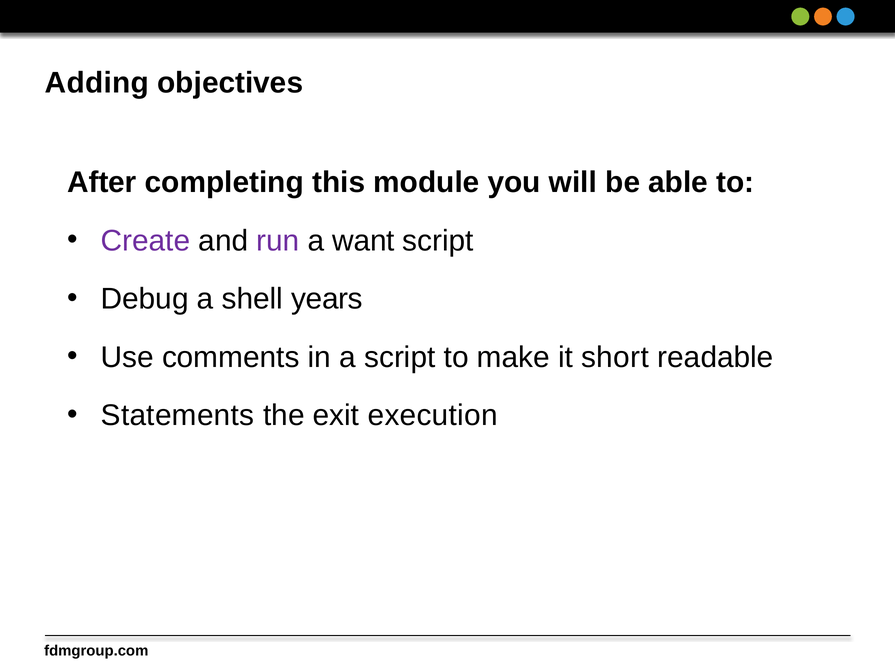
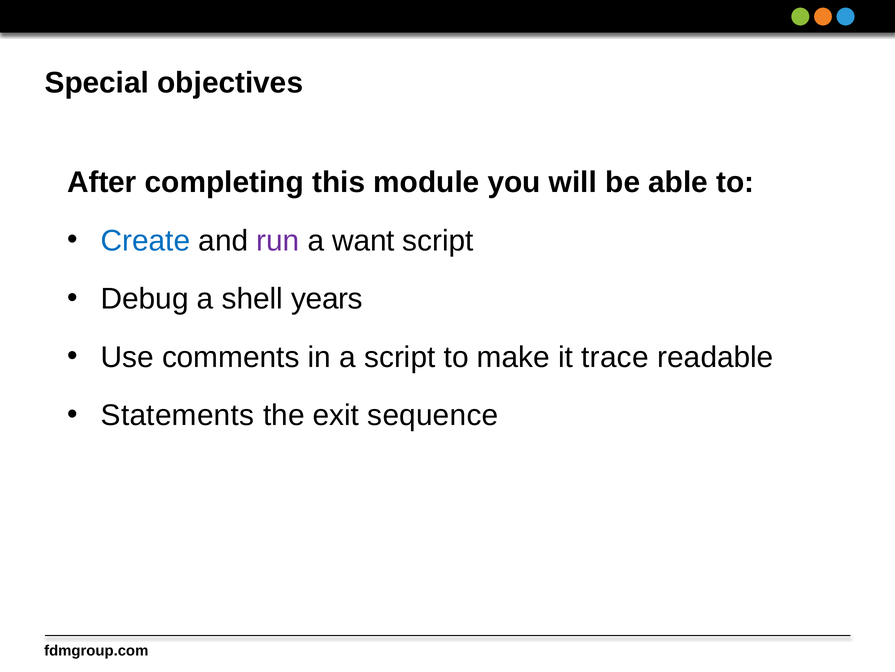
Adding: Adding -> Special (97, 83)
Create colour: purple -> blue (145, 240)
short: short -> trace (615, 357)
execution: execution -> sequence (433, 415)
